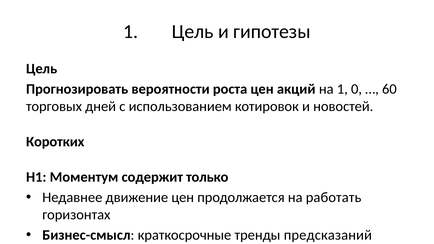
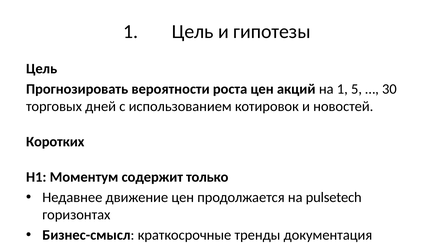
0: 0 -> 5 (356, 89)
60: 60 -> 30 (389, 89)
работать: работать -> pulsetech (334, 198)
предсказаний: предсказаний -> документация (328, 235)
